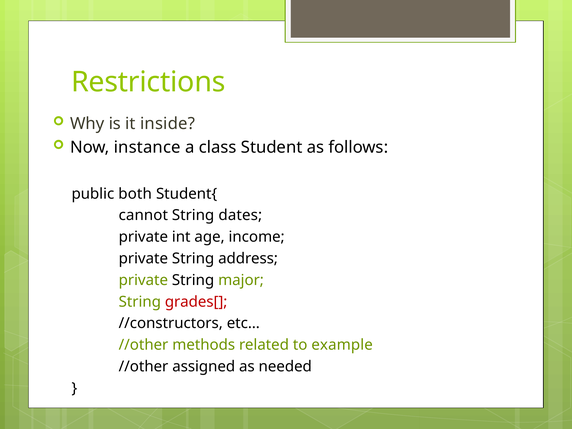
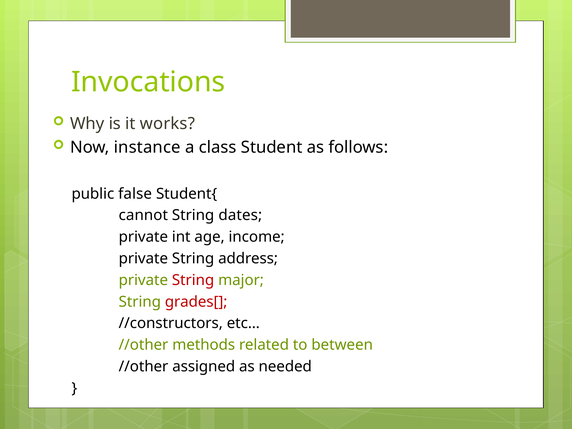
Restrictions: Restrictions -> Invocations (148, 82)
inside: inside -> works (168, 124)
both: both -> false (135, 194)
String colour: black -> red (193, 280)
example: example -> between (342, 345)
